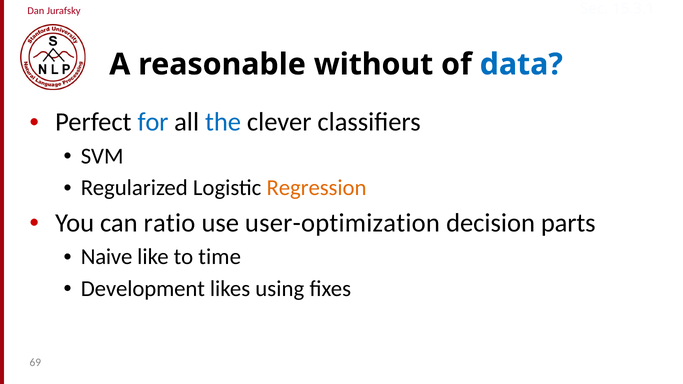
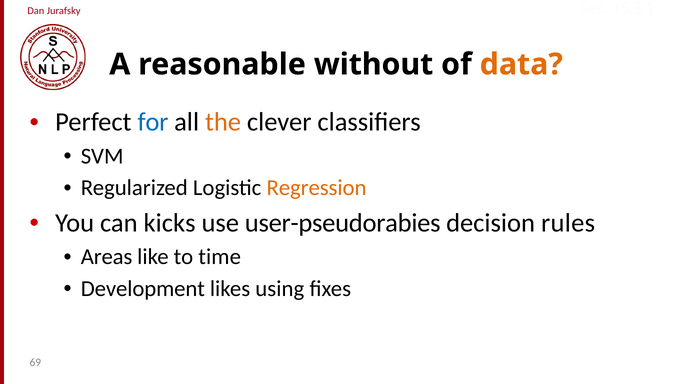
data colour: blue -> orange (521, 64)
the colour: blue -> orange (223, 122)
ratio: ratio -> kicks (170, 223)
user-optimization: user-optimization -> user-pseudorabies (343, 223)
parts: parts -> rules (568, 223)
Naive: Naive -> Areas (107, 257)
